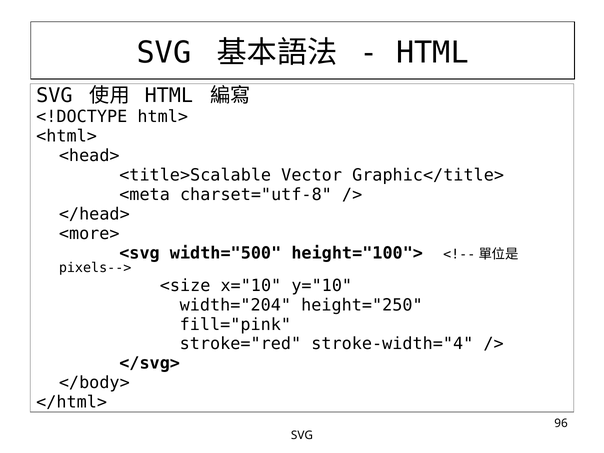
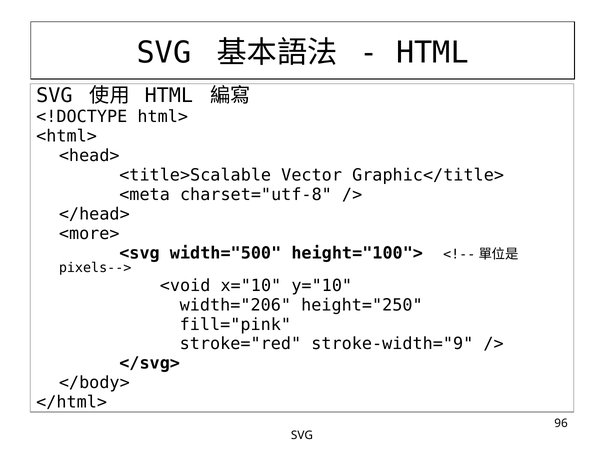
<size: <size -> <void (185, 286)
width="204: width="204 -> width="206 (235, 305)
stroke-width="4: stroke-width="4 -> stroke-width="9 (392, 344)
